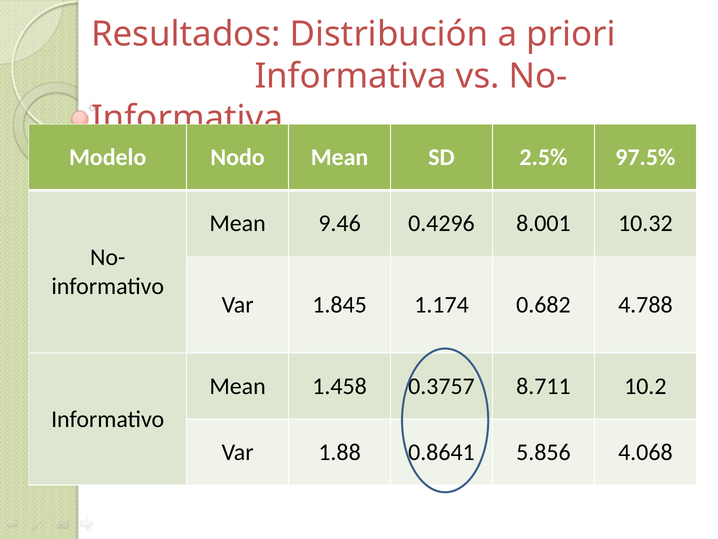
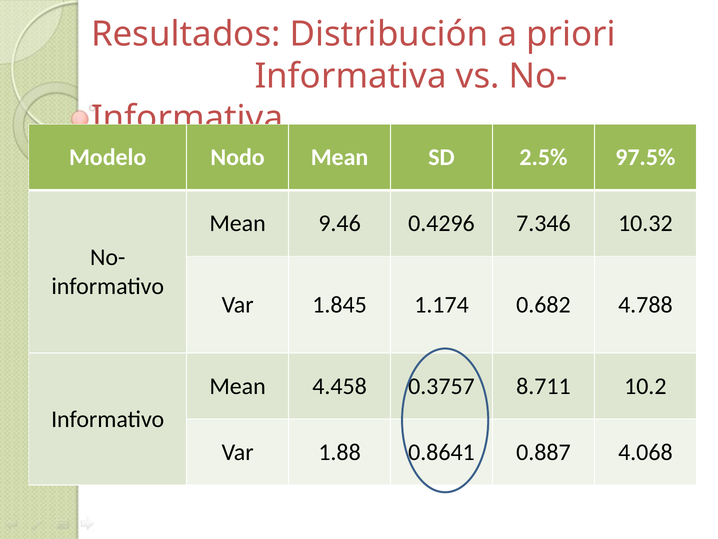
8.001: 8.001 -> 7.346 (543, 223)
1.458: 1.458 -> 4.458 (340, 386)
5.856: 5.856 -> 0.887 (543, 452)
